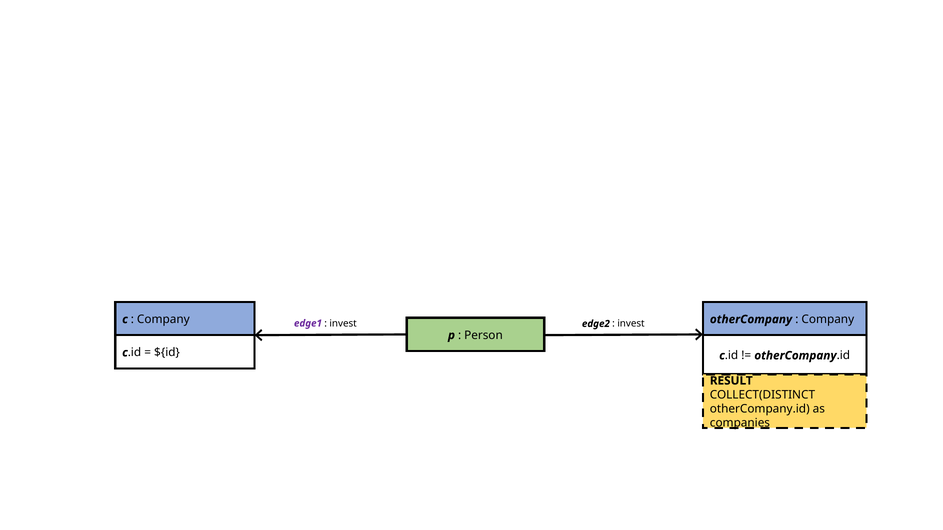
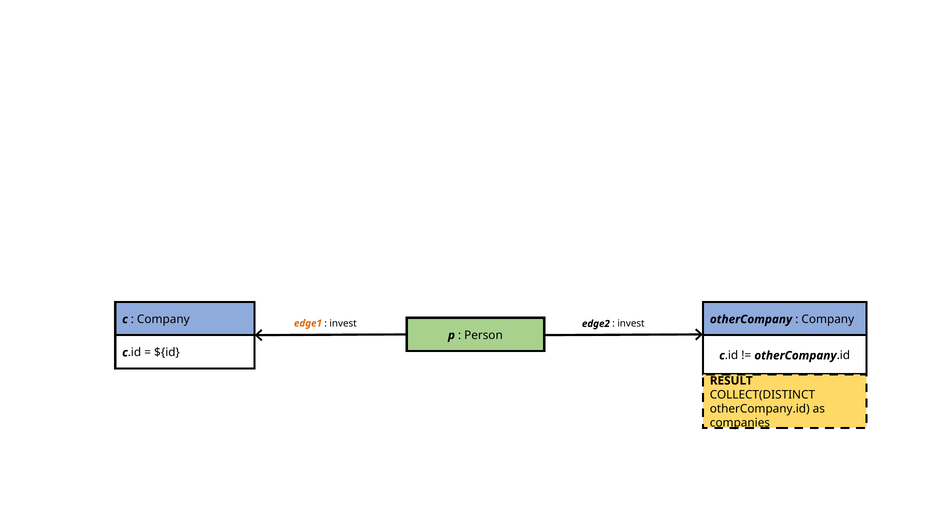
edge1 colour: purple -> orange (308, 324)
